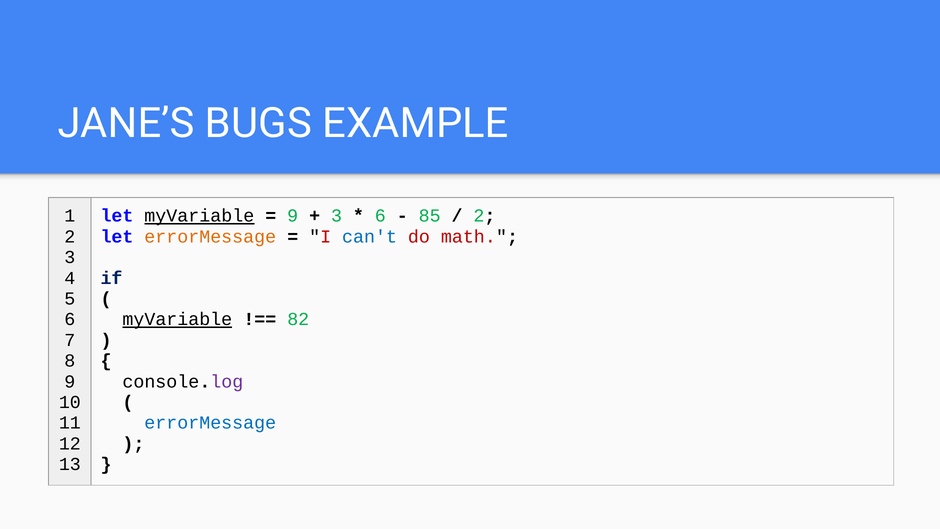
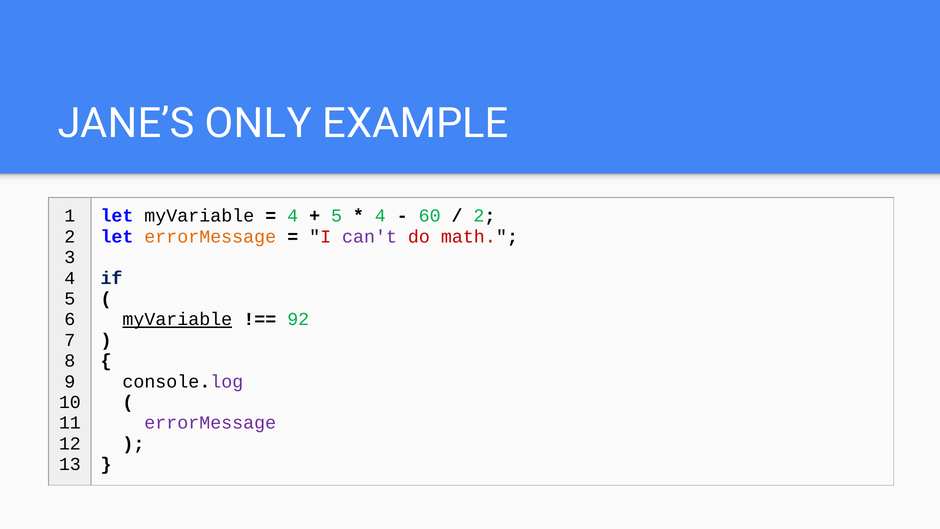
BUGS: BUGS -> ONLY (258, 123)
myVariable underline: present -> none (199, 216)
9: 9 -> 4 (293, 216)
3: 3 -> 5 (337, 216)
6: 6 -> 4 (380, 216)
85: 85 -> 60 (430, 216)
can't colour: blue -> purple (370, 237)
82: 82 -> 92 (298, 319)
errorMessage colour: blue -> purple (210, 423)
